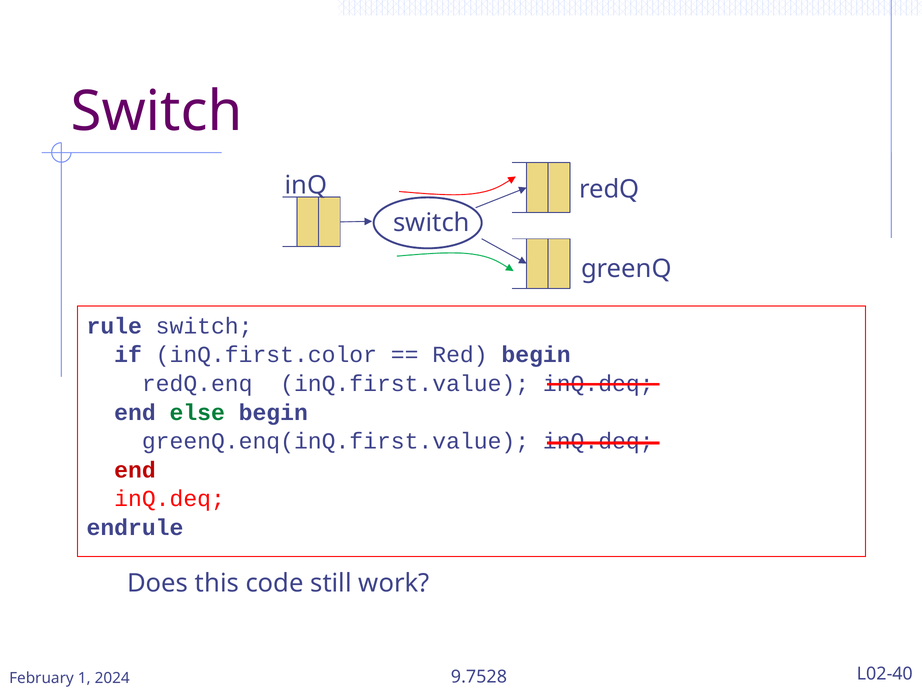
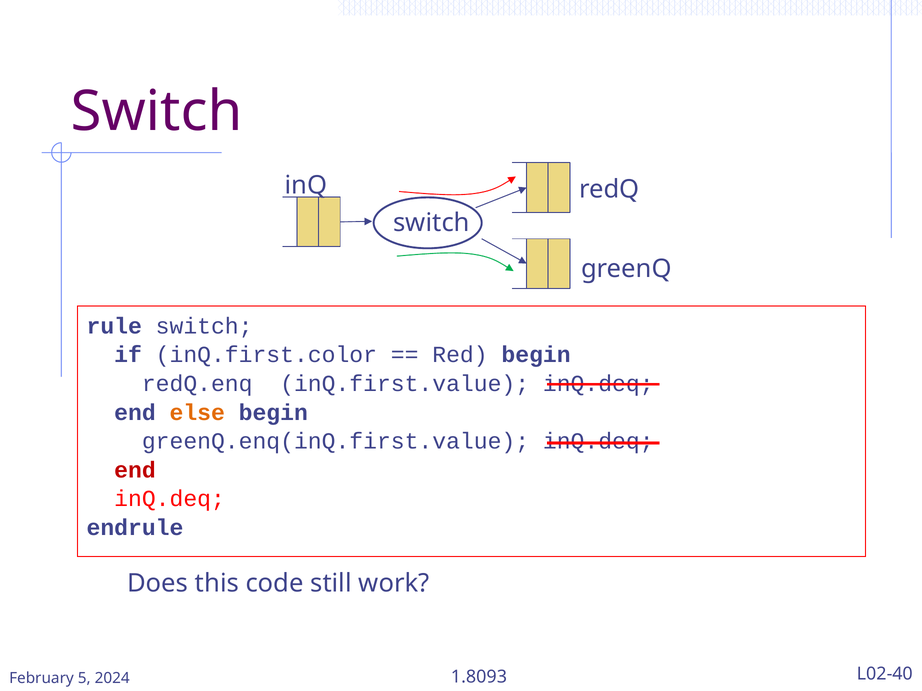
else colour: green -> orange (197, 413)
1: 1 -> 5 (84, 679)
9.7528: 9.7528 -> 1.8093 (479, 677)
